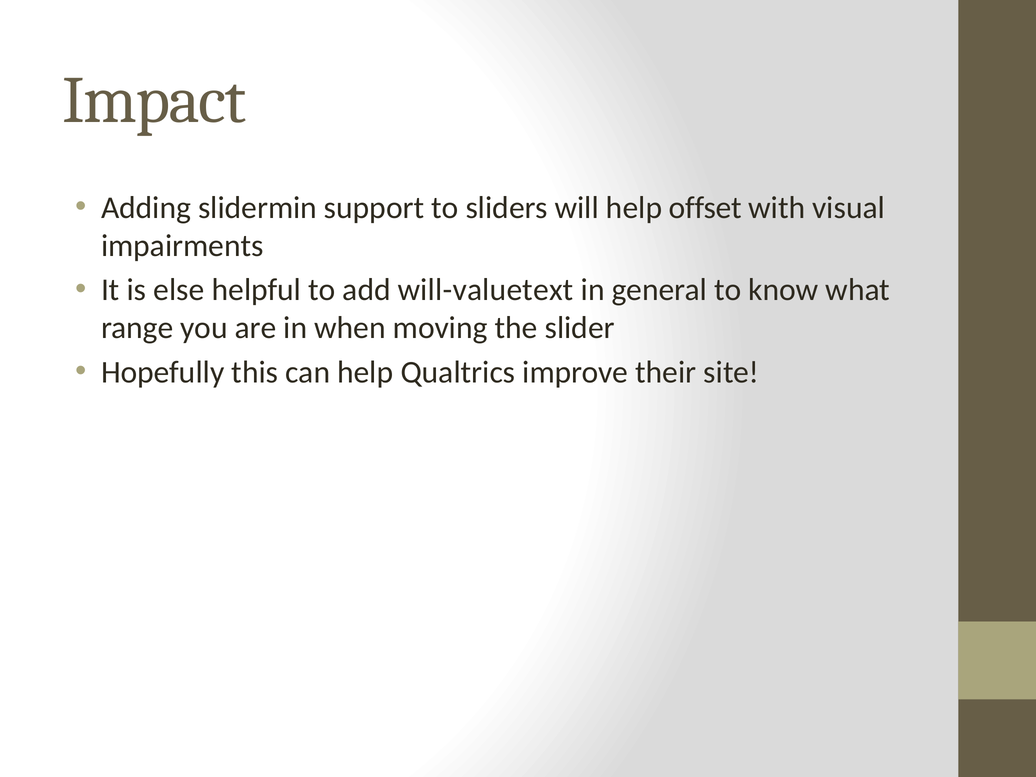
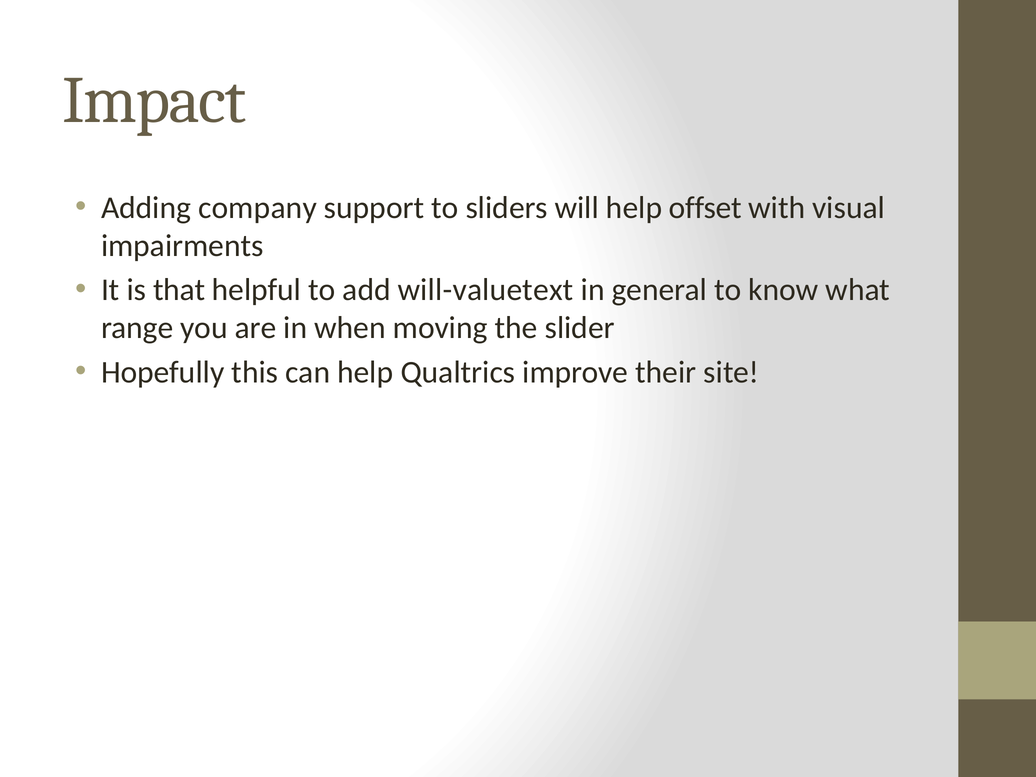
slidermin: slidermin -> company (257, 208)
else: else -> that (179, 290)
